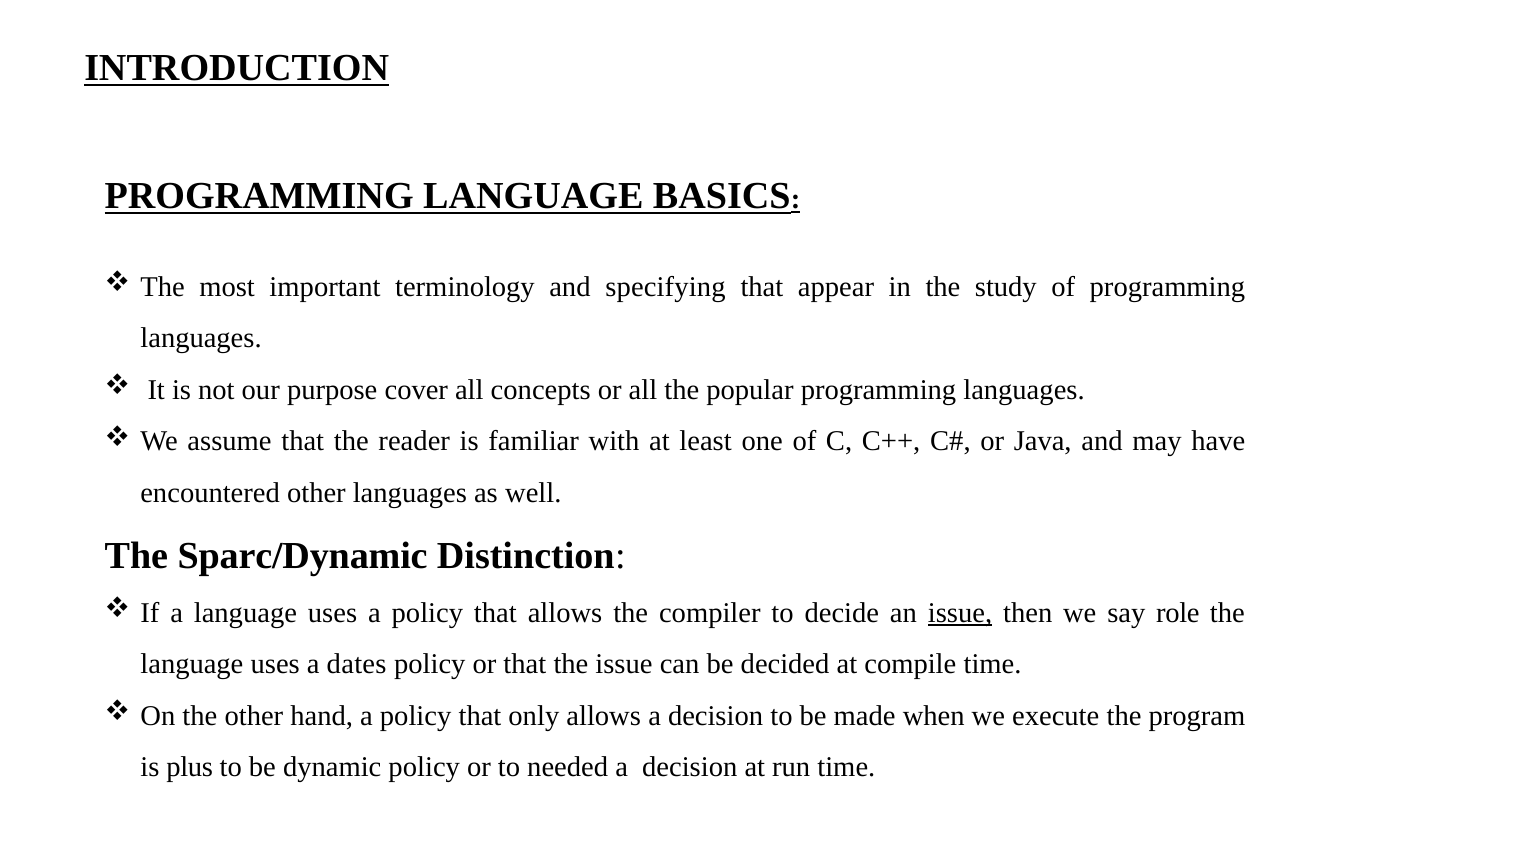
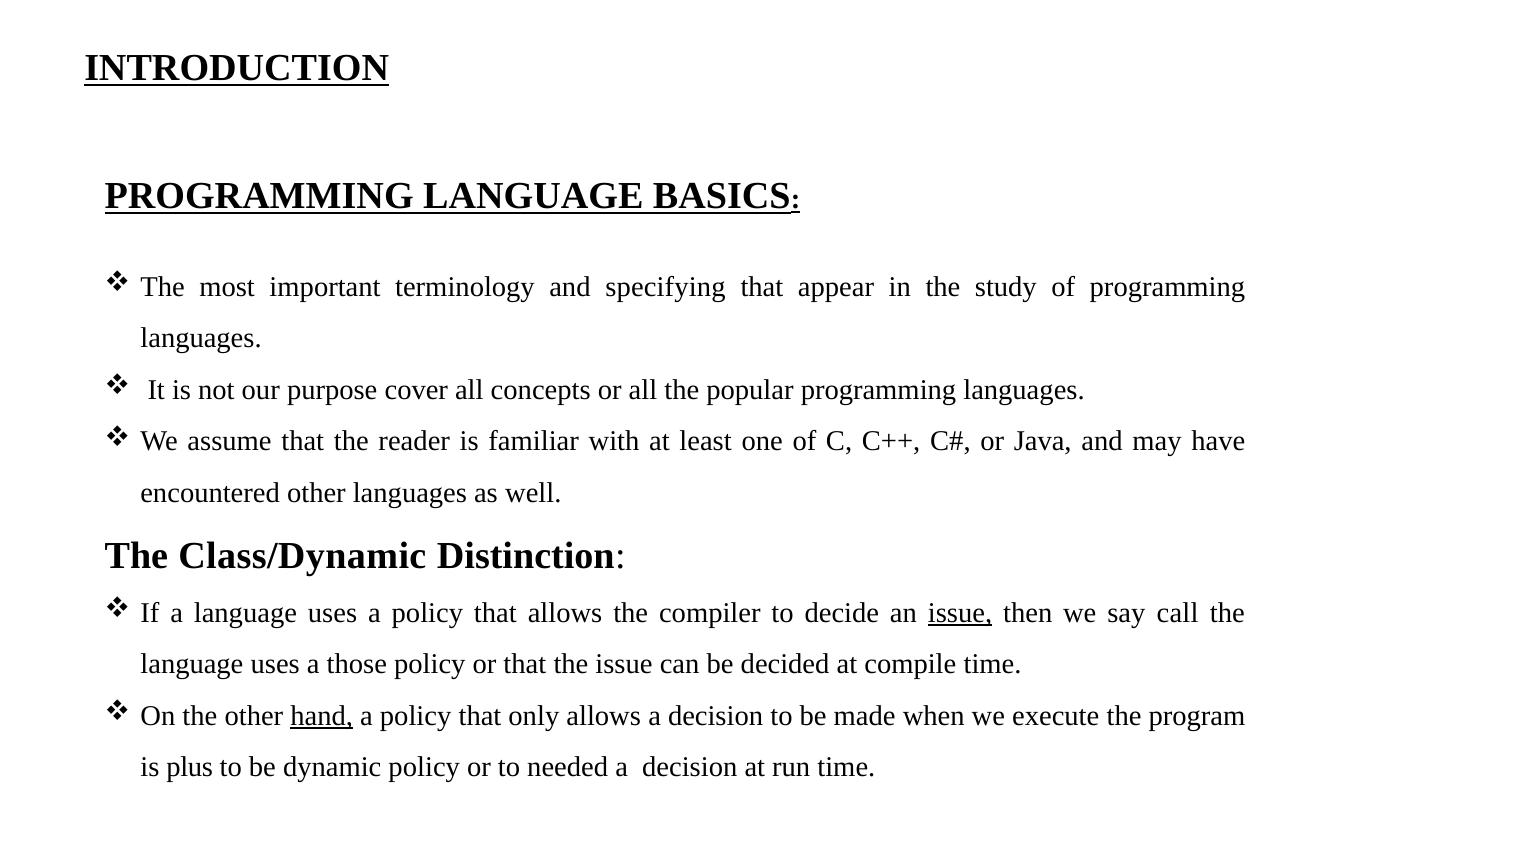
Sparc/Dynamic: Sparc/Dynamic -> Class/Dynamic (302, 556)
role: role -> call (1178, 613)
dates: dates -> those (357, 664)
hand underline: none -> present (322, 716)
